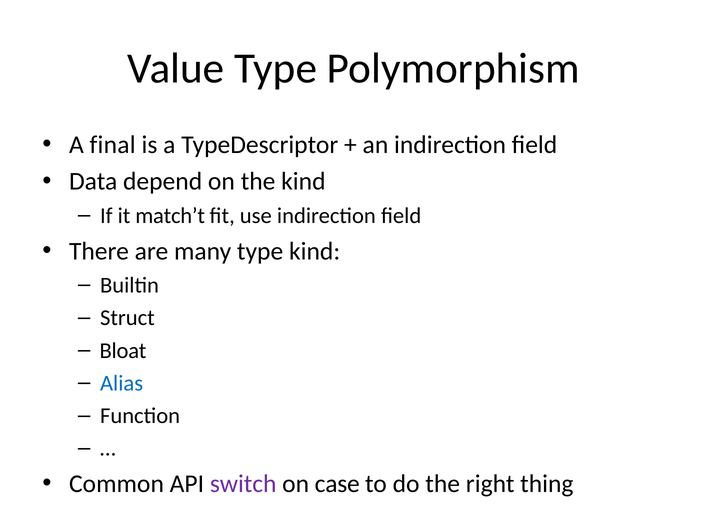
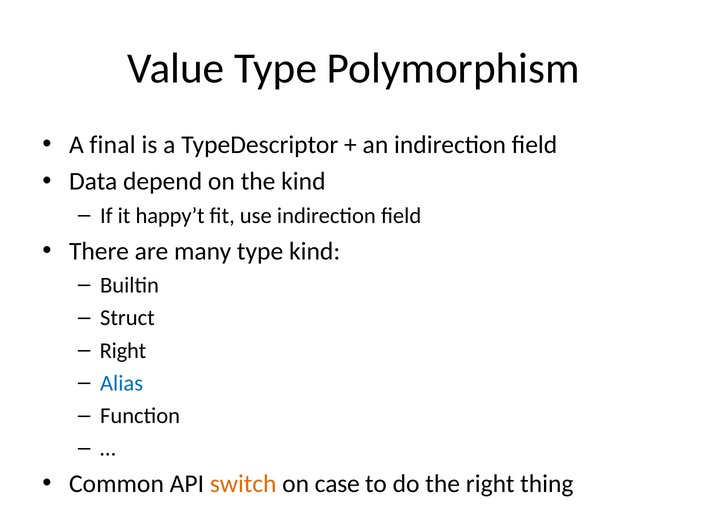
match’t: match’t -> happy’t (170, 216)
Bloat: Bloat -> Right (123, 351)
switch colour: purple -> orange (243, 484)
